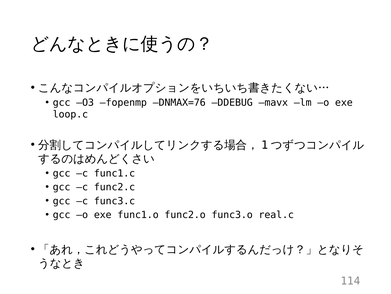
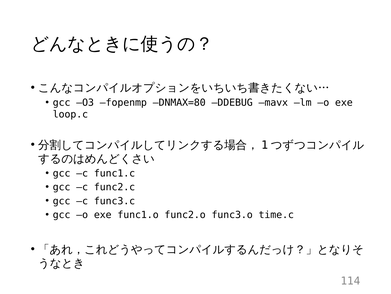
DNMAX=76: DNMAX=76 -> DNMAX=80 (179, 102)
real.c: real.c -> time.c (276, 214)
